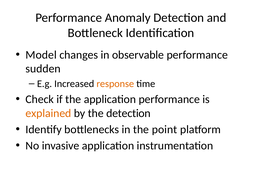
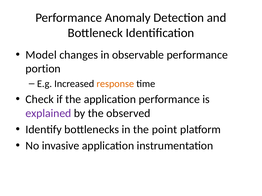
sudden: sudden -> portion (43, 69)
explained colour: orange -> purple (48, 113)
the detection: detection -> observed (128, 113)
